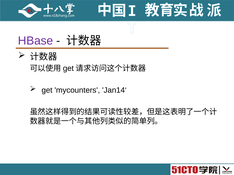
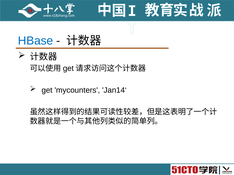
HBase colour: purple -> blue (35, 41)
